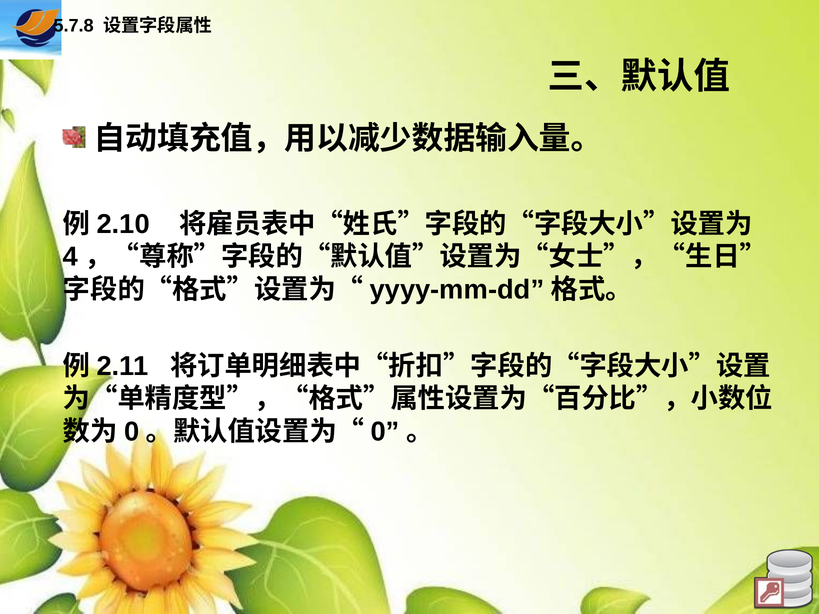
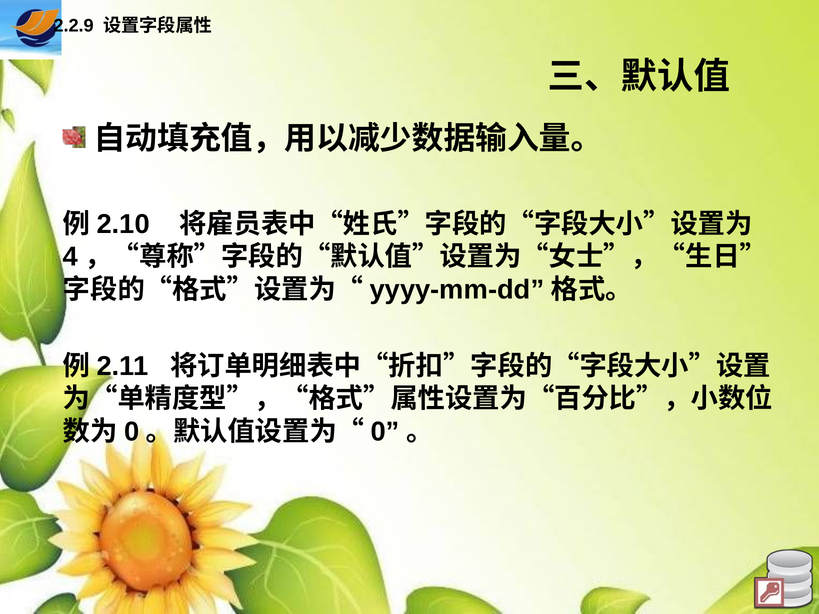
5.7.8: 5.7.8 -> 2.2.9 (74, 26)
